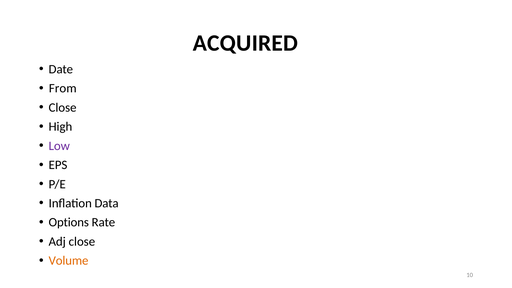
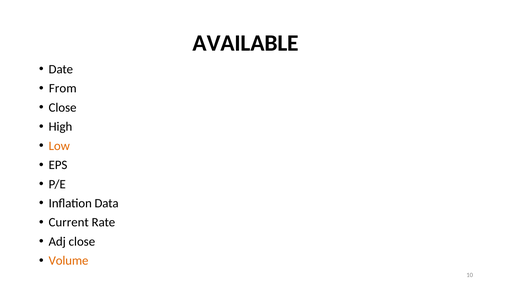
ACQUIRED: ACQUIRED -> AVAILABLE (246, 43)
Low colour: purple -> orange (59, 146)
Options: Options -> Current (69, 222)
